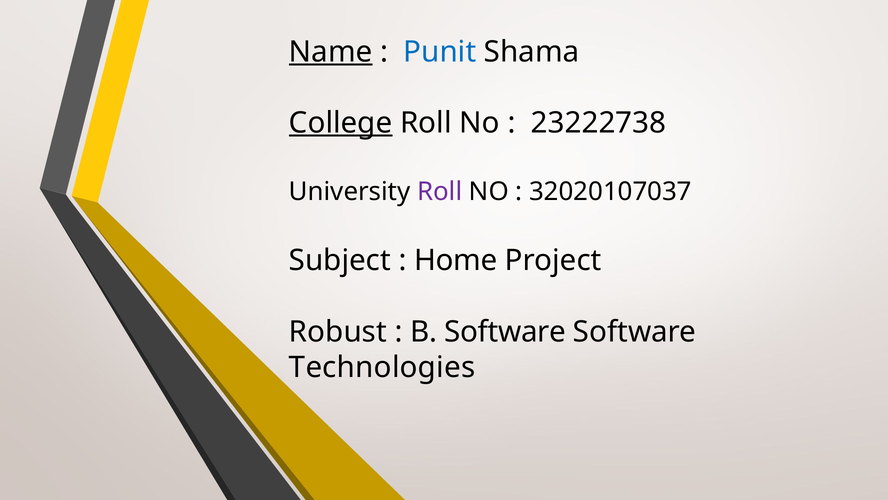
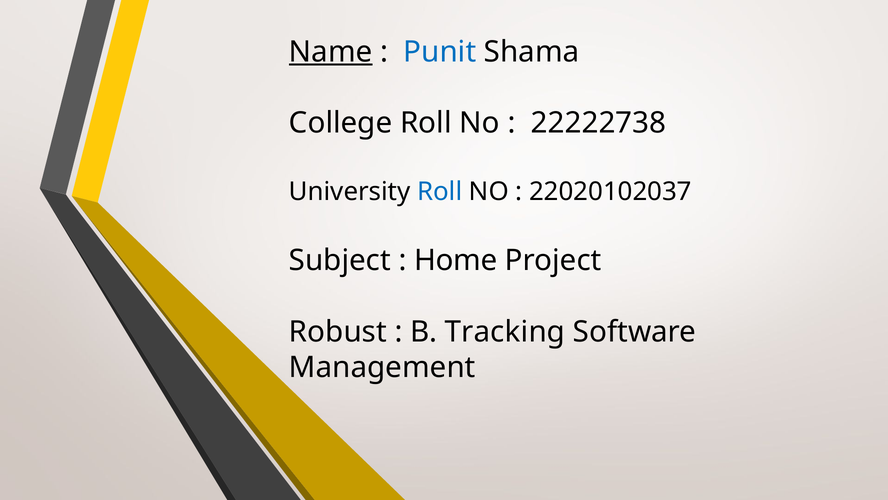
College underline: present -> none (341, 123)
23222738: 23222738 -> 22222738 (599, 123)
Roll colour: purple -> blue (440, 191)
32020107037: 32020107037 -> 22020102037 (610, 191)
B Software: Software -> Tracking (505, 331)
Technologies: Technologies -> Management (382, 367)
